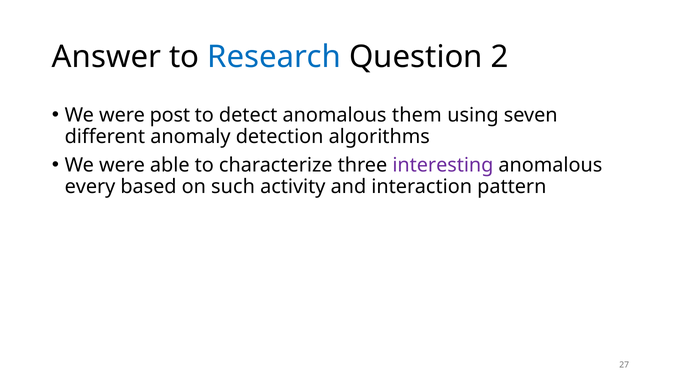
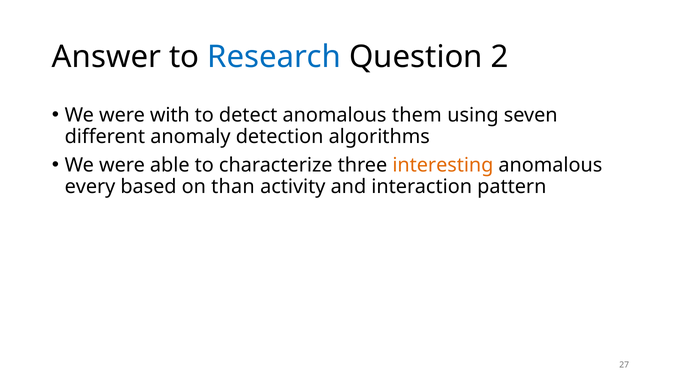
post: post -> with (170, 115)
interesting colour: purple -> orange (443, 165)
such: such -> than (233, 187)
